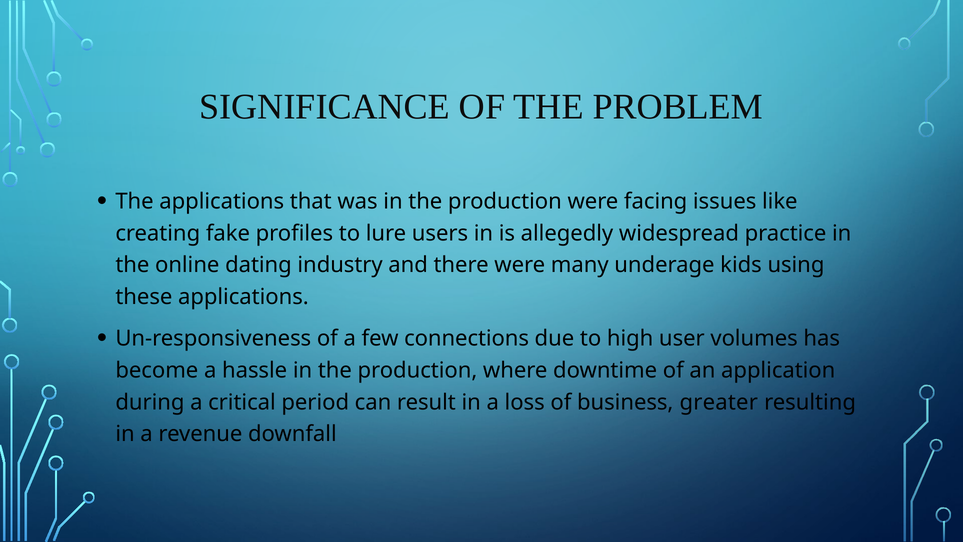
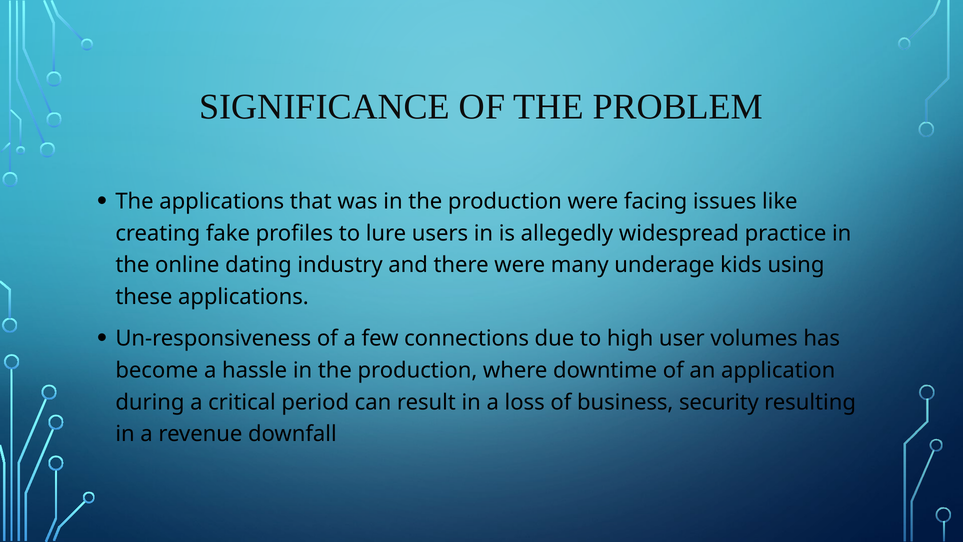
greater: greater -> security (719, 402)
